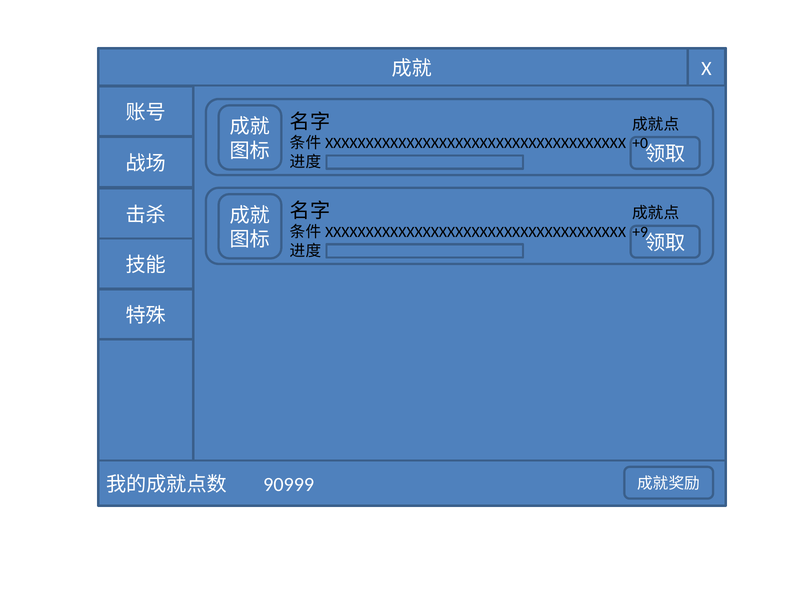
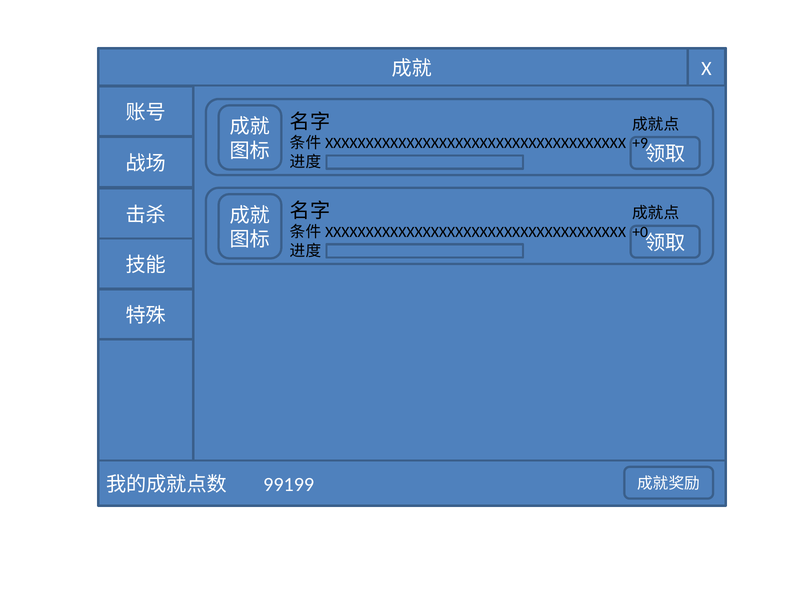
+0: +0 -> +9 (640, 143)
+9: +9 -> +0 (640, 232)
90999: 90999 -> 99199 (289, 484)
